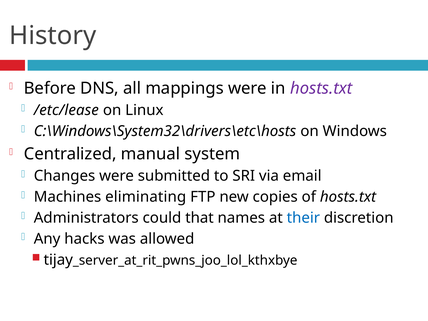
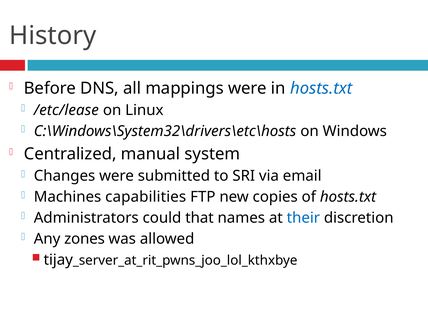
hosts.txt colour: purple -> blue (321, 88)
eliminating: eliminating -> capabilities (146, 197)
hacks: hacks -> zones (85, 239)
